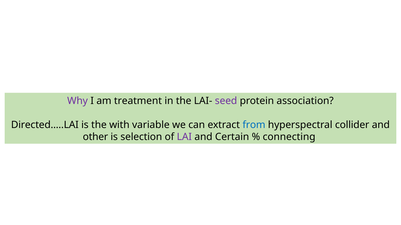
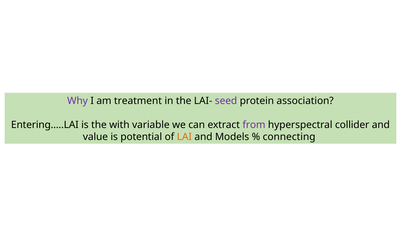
Directed…..LAI: Directed…..LAI -> Entering…..LAI (45, 125)
from colour: blue -> purple (254, 125)
other: other -> value (95, 137)
selection: selection -> potential (141, 137)
LAI colour: purple -> orange (184, 137)
Certain: Certain -> Models (232, 137)
